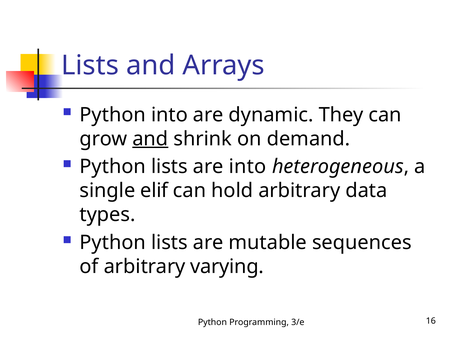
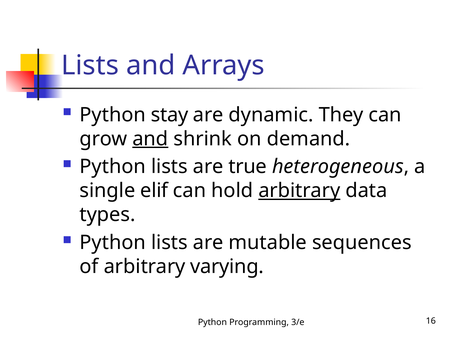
Python into: into -> stay (170, 115)
are into: into -> true (248, 167)
arbitrary underline: none -> present (299, 191)
